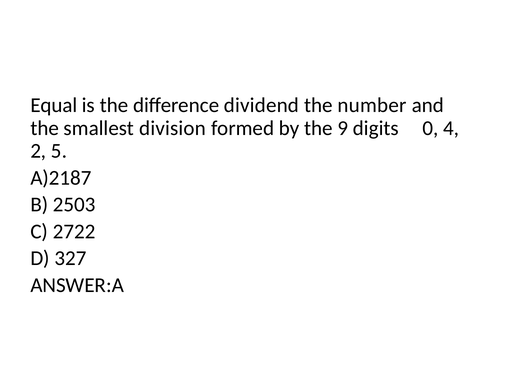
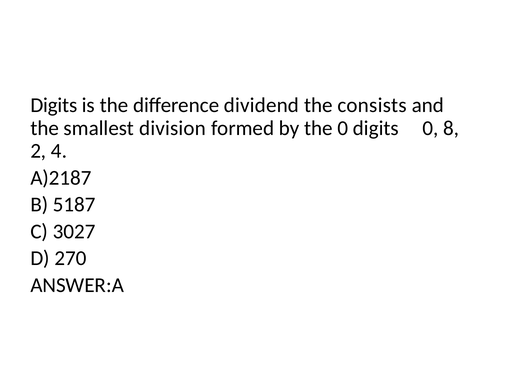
Equal: Equal -> Digits (54, 105)
number: number -> consists (372, 105)
the 9: 9 -> 0 (343, 128)
4: 4 -> 8 (451, 128)
5: 5 -> 4 (59, 151)
2503: 2503 -> 5187 (74, 204)
2722: 2722 -> 3027 (74, 231)
327: 327 -> 270 (70, 258)
